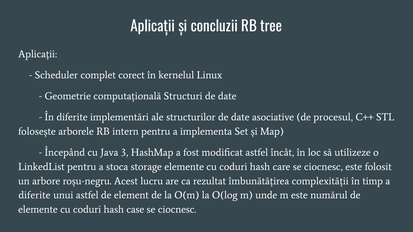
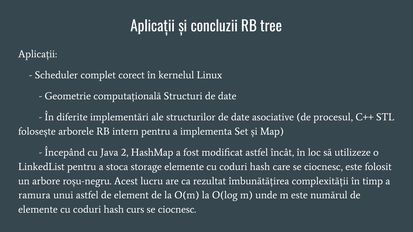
3: 3 -> 2 (125, 153)
diferite: diferite -> ramura (34, 195)
case: case -> curs (135, 210)
